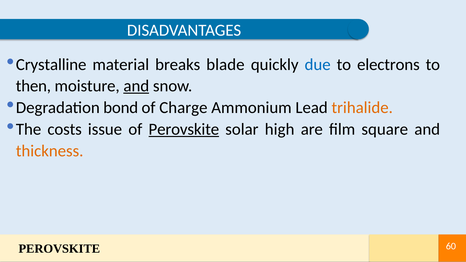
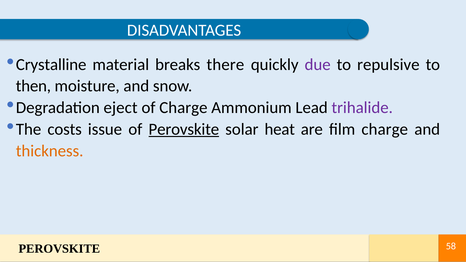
blade: blade -> there (225, 65)
due colour: blue -> purple (318, 65)
electrons: electrons -> repulsive (388, 65)
and underline: present -> none (136, 86)
bond: bond -> eject (121, 108)
trihalide colour: orange -> purple (362, 108)
high: high -> heat (280, 129)
film square: square -> charge (385, 129)
60: 60 -> 58 (451, 246)
